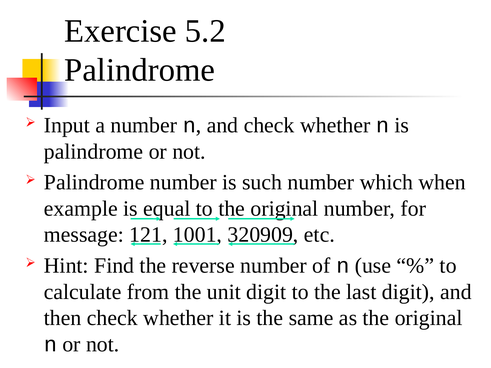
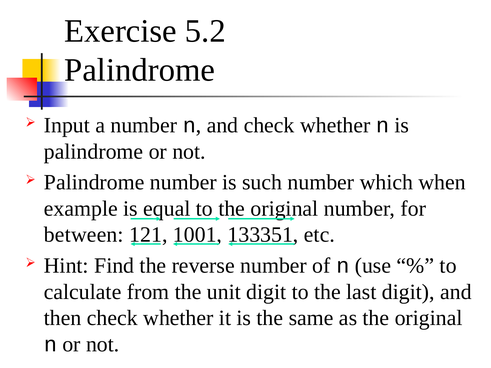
message: message -> between (84, 235)
320909: 320909 -> 133351 (263, 235)
